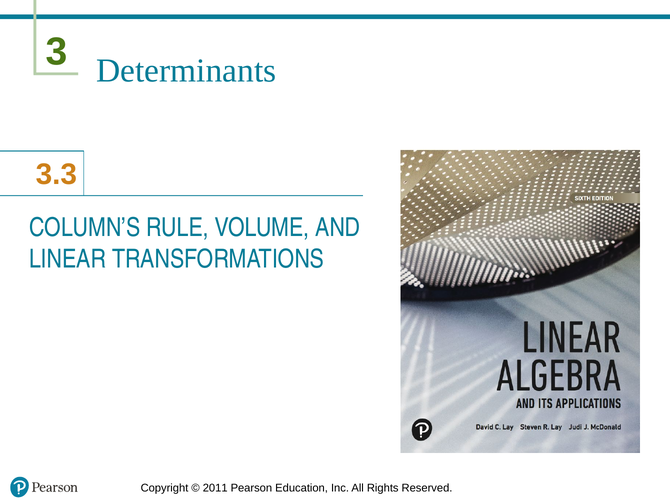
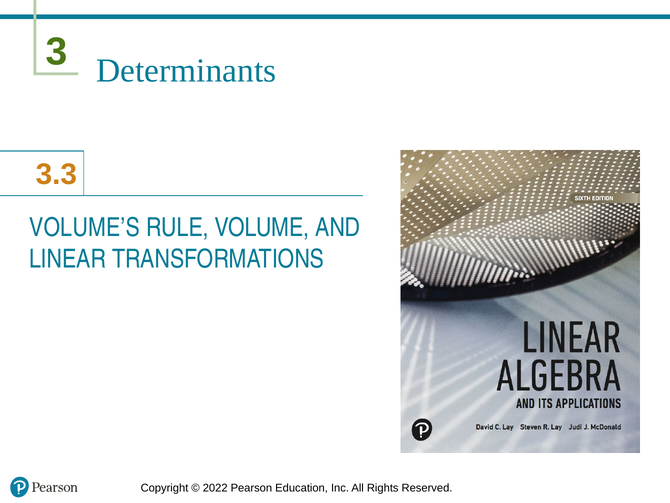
COLUMN’S: COLUMN’S -> VOLUME’S (85, 227)
2011: 2011 -> 2022 (215, 488)
